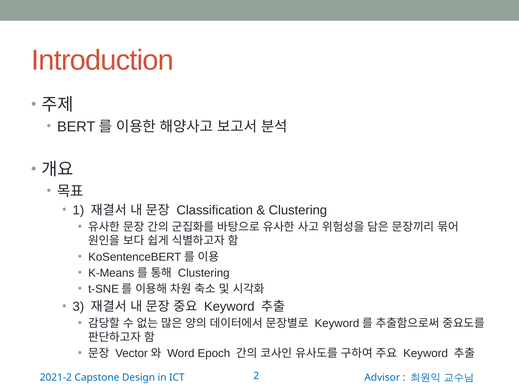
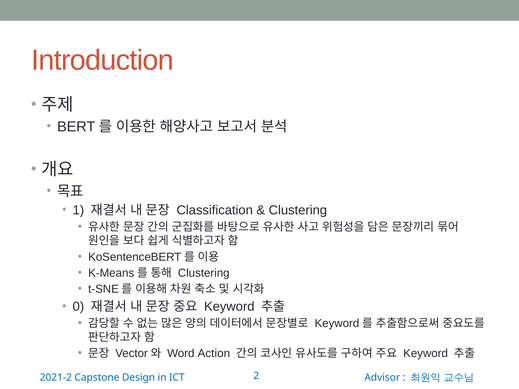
3: 3 -> 0 (78, 307)
Epoch: Epoch -> Action (214, 354)
